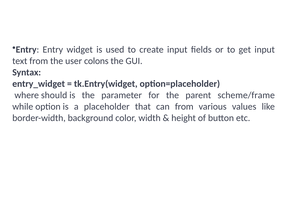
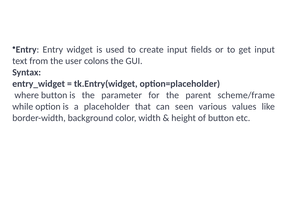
where should: should -> button (54, 95)
can from: from -> seen (184, 106)
